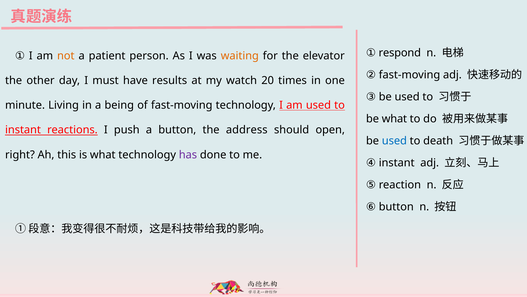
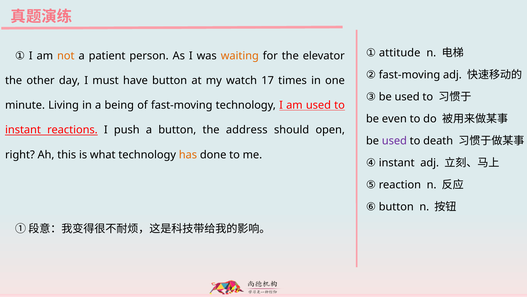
respond: respond -> attitude (400, 53)
have results: results -> button (170, 80)
20: 20 -> 17 (268, 80)
be what: what -> even (394, 119)
used colour: blue -> purple (394, 141)
has colour: purple -> orange (188, 154)
